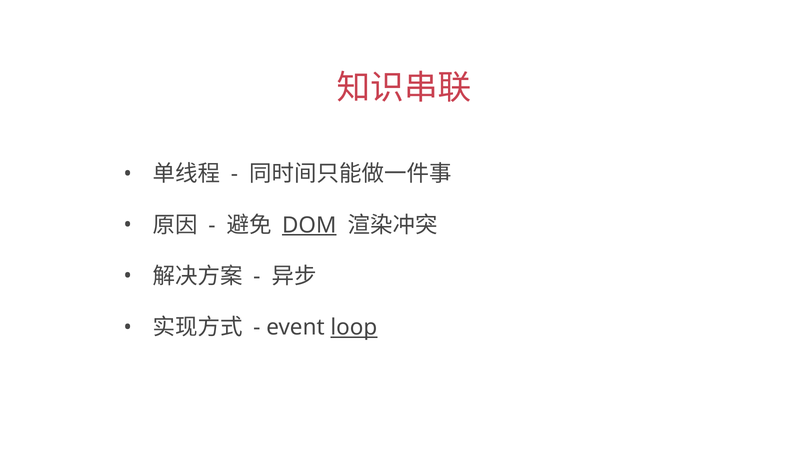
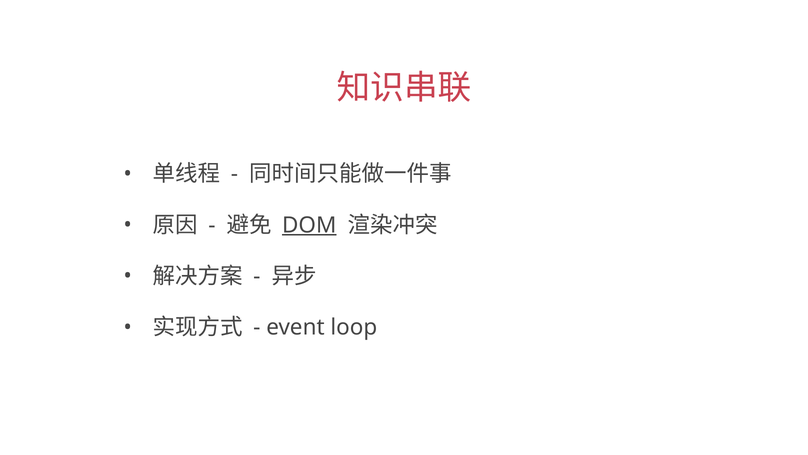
loop underline: present -> none (354, 327)
